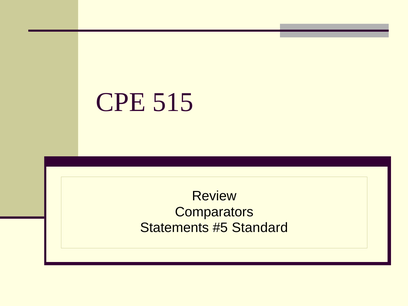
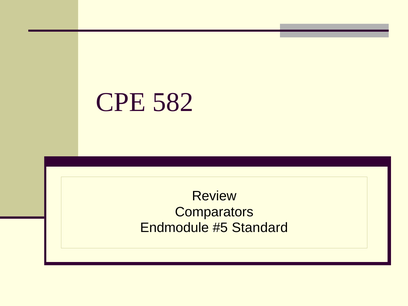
515: 515 -> 582 (173, 102)
Statements: Statements -> Endmodule (175, 228)
